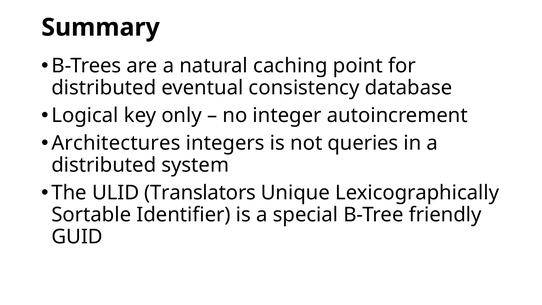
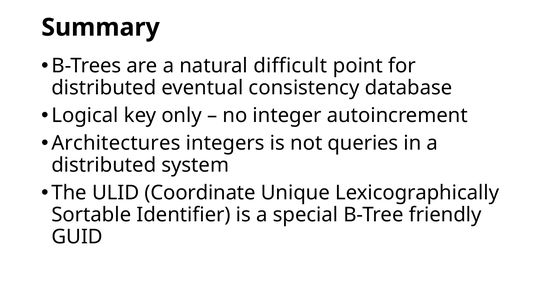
caching: caching -> difficult (290, 66)
Translators: Translators -> Coordinate (200, 193)
